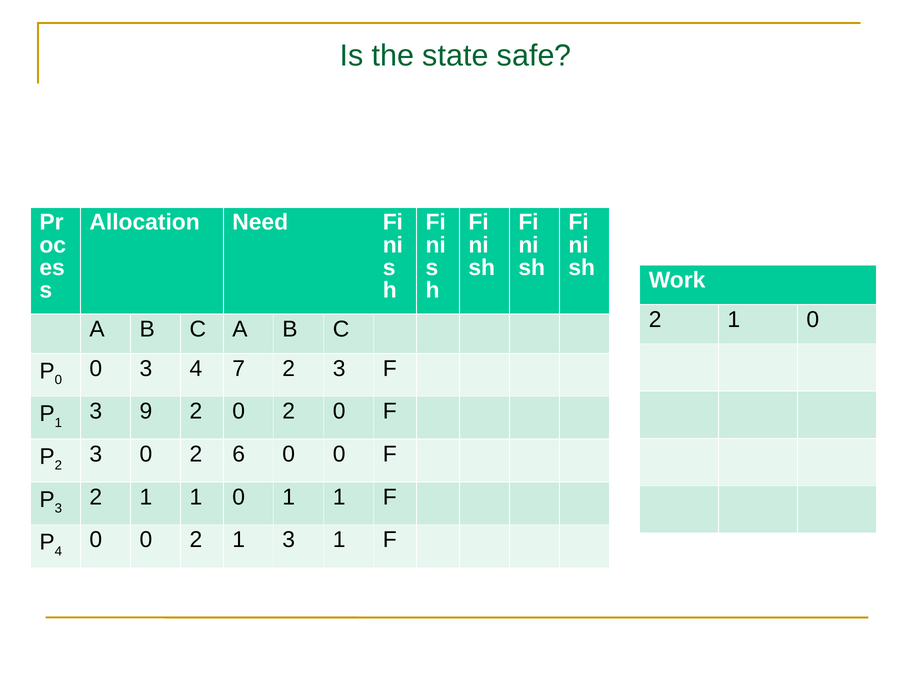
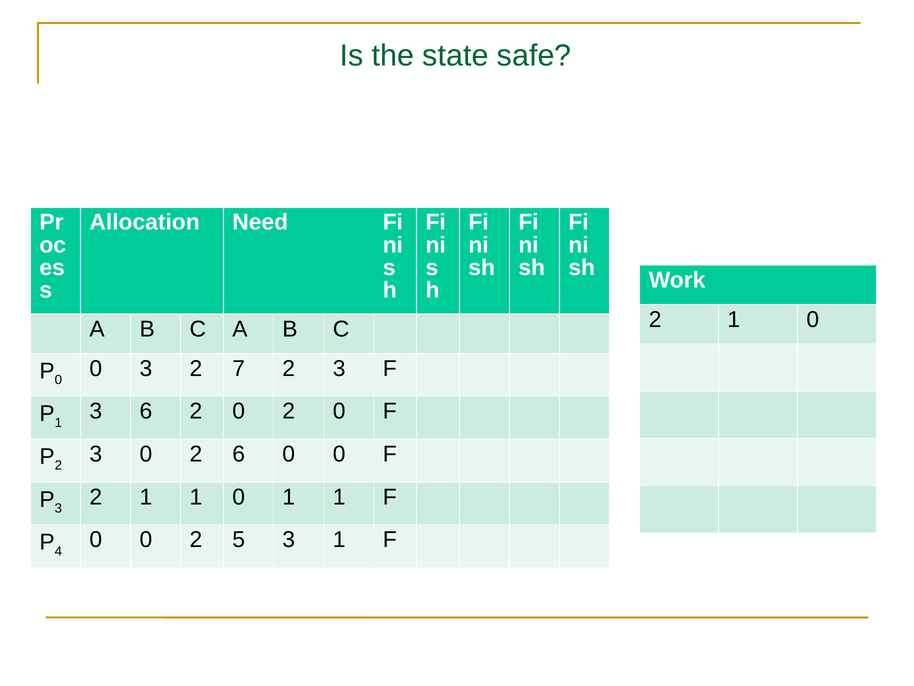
0 3 4: 4 -> 2 (196, 368)
3 9: 9 -> 6 (146, 411)
0 2 1: 1 -> 5 (239, 539)
